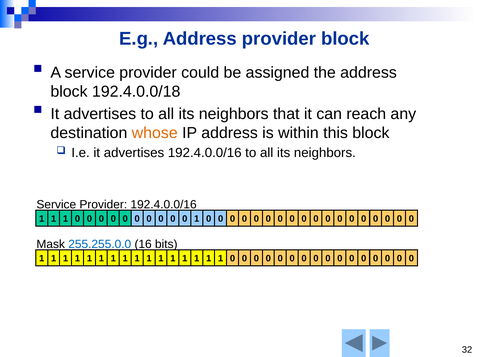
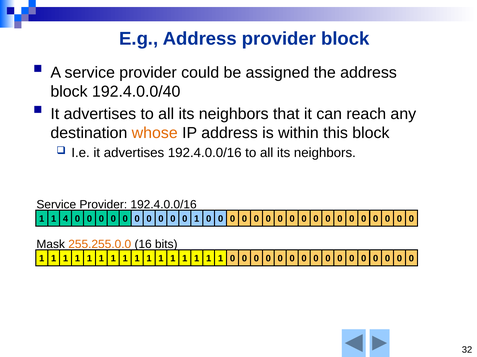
192.4.0.0/18: 192.4.0.0/18 -> 192.4.0.0/40 (136, 92)
1: 1 -> 4 (66, 219)
255.255.0.0 colour: blue -> orange (100, 245)
